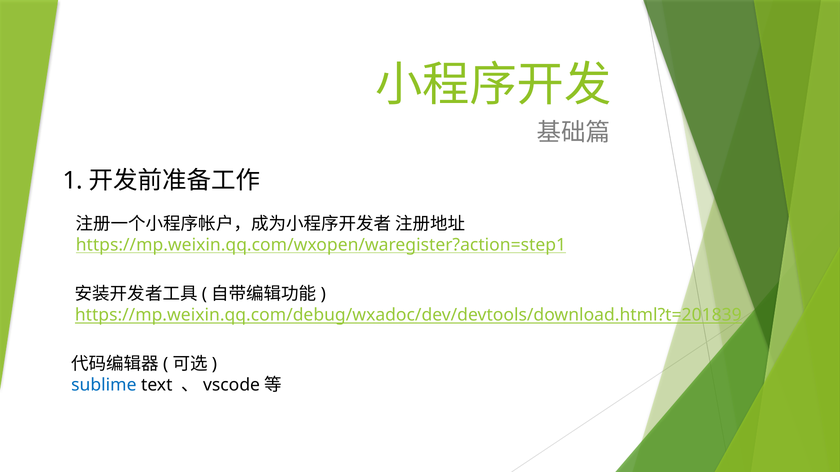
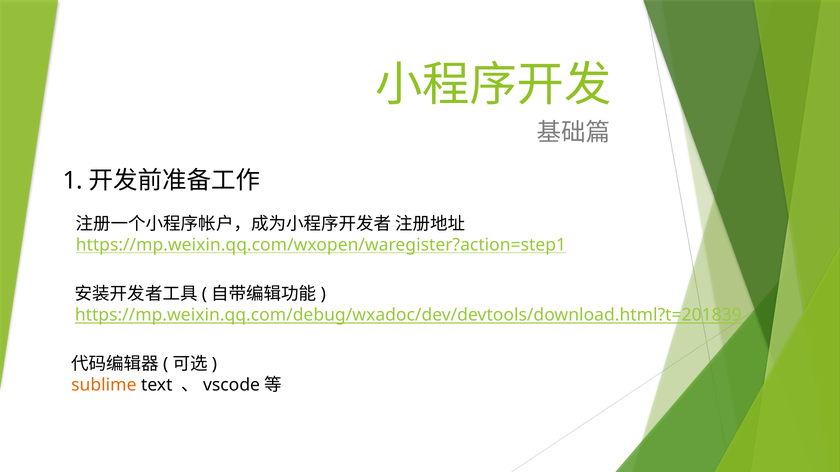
sublime colour: blue -> orange (104, 385)
